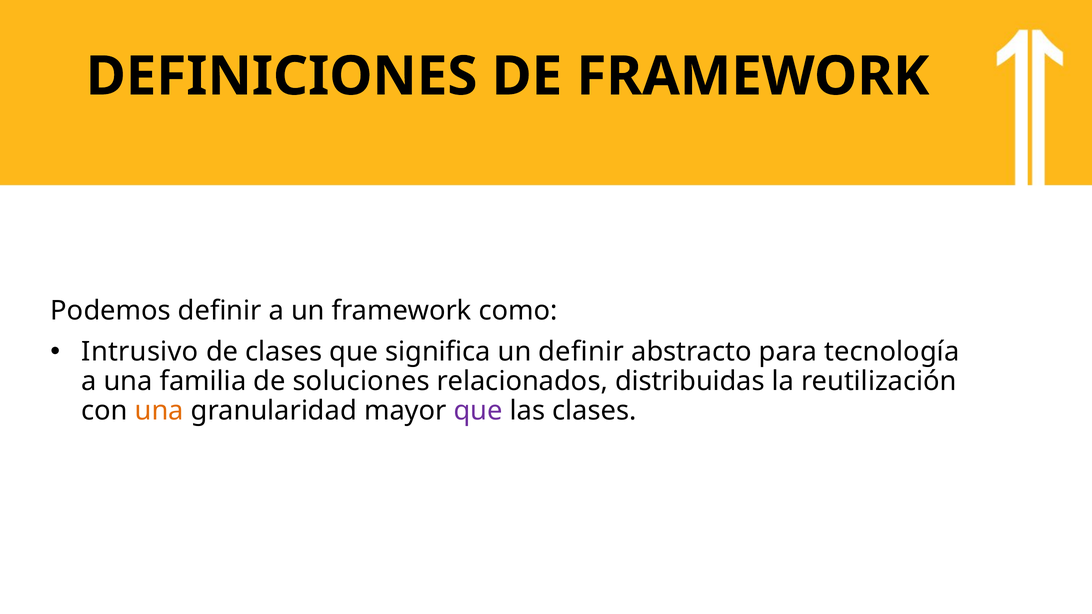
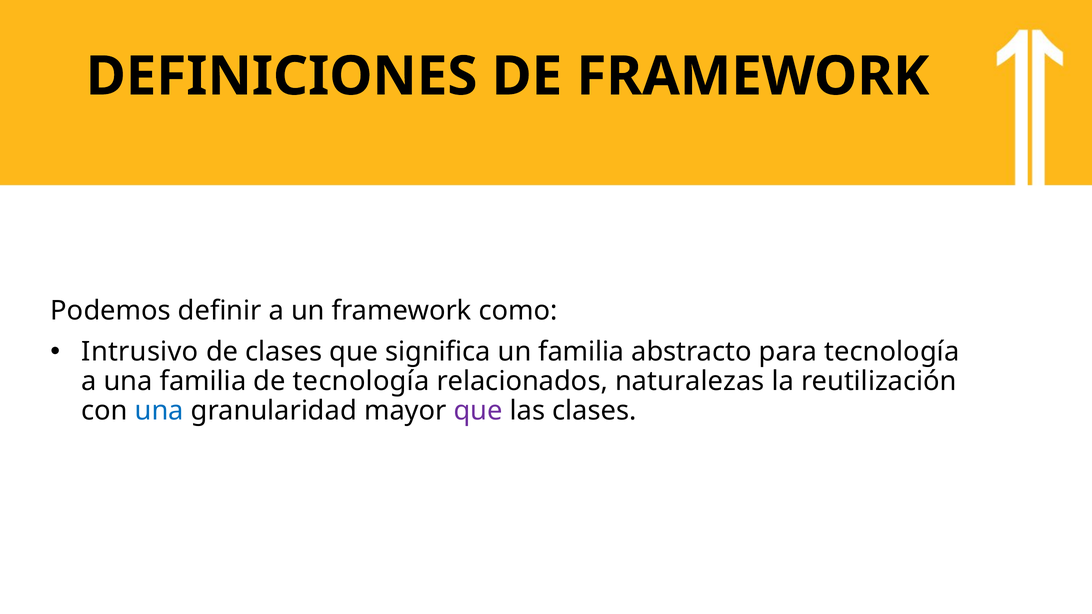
un definir: definir -> familia (581, 352)
de soluciones: soluciones -> tecnología (361, 381)
distribuidas: distribuidas -> naturalezas (690, 381)
una colour: orange -> blue (159, 411)
